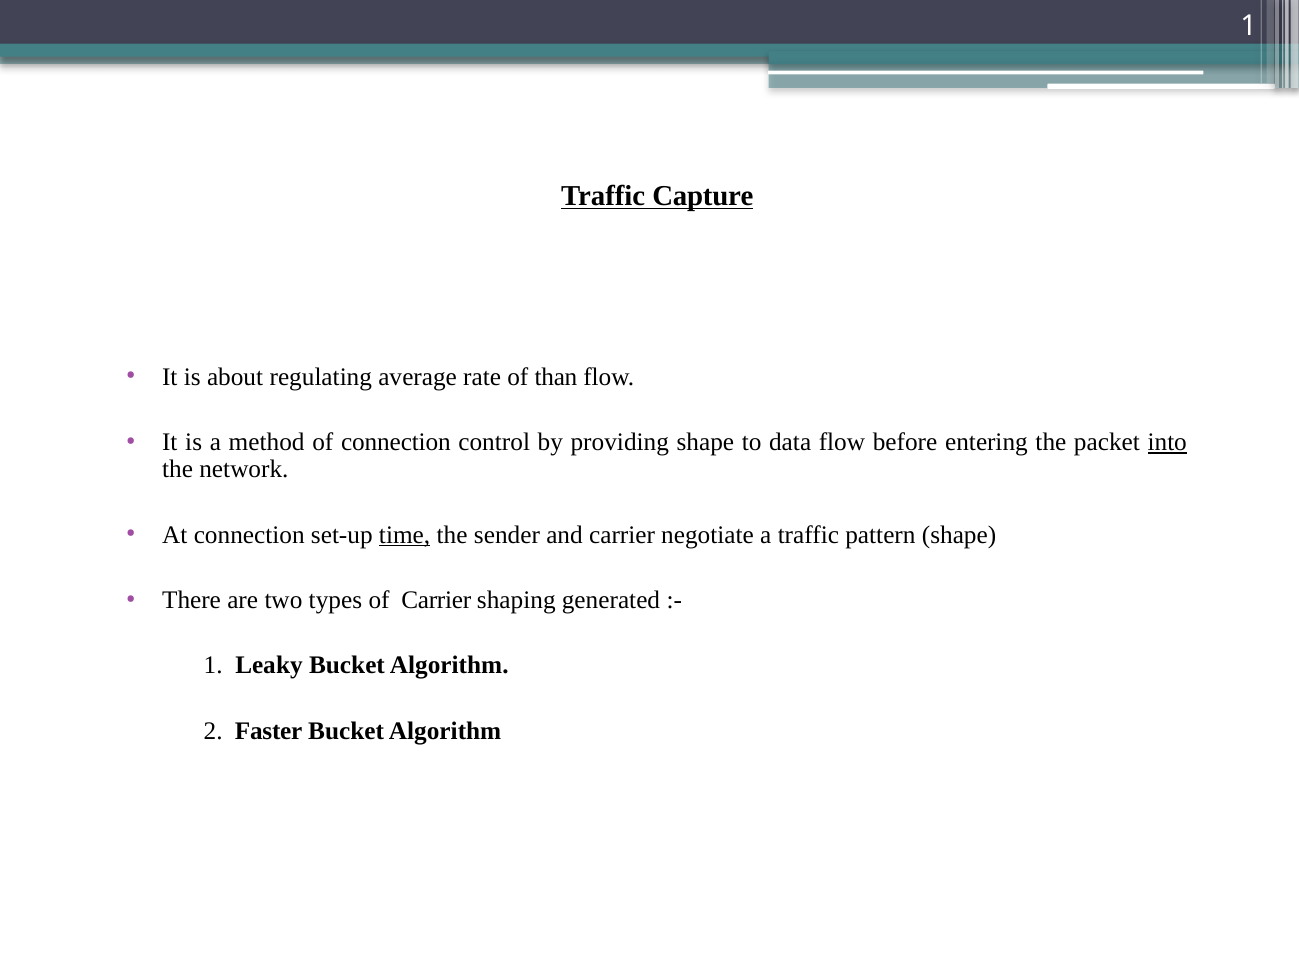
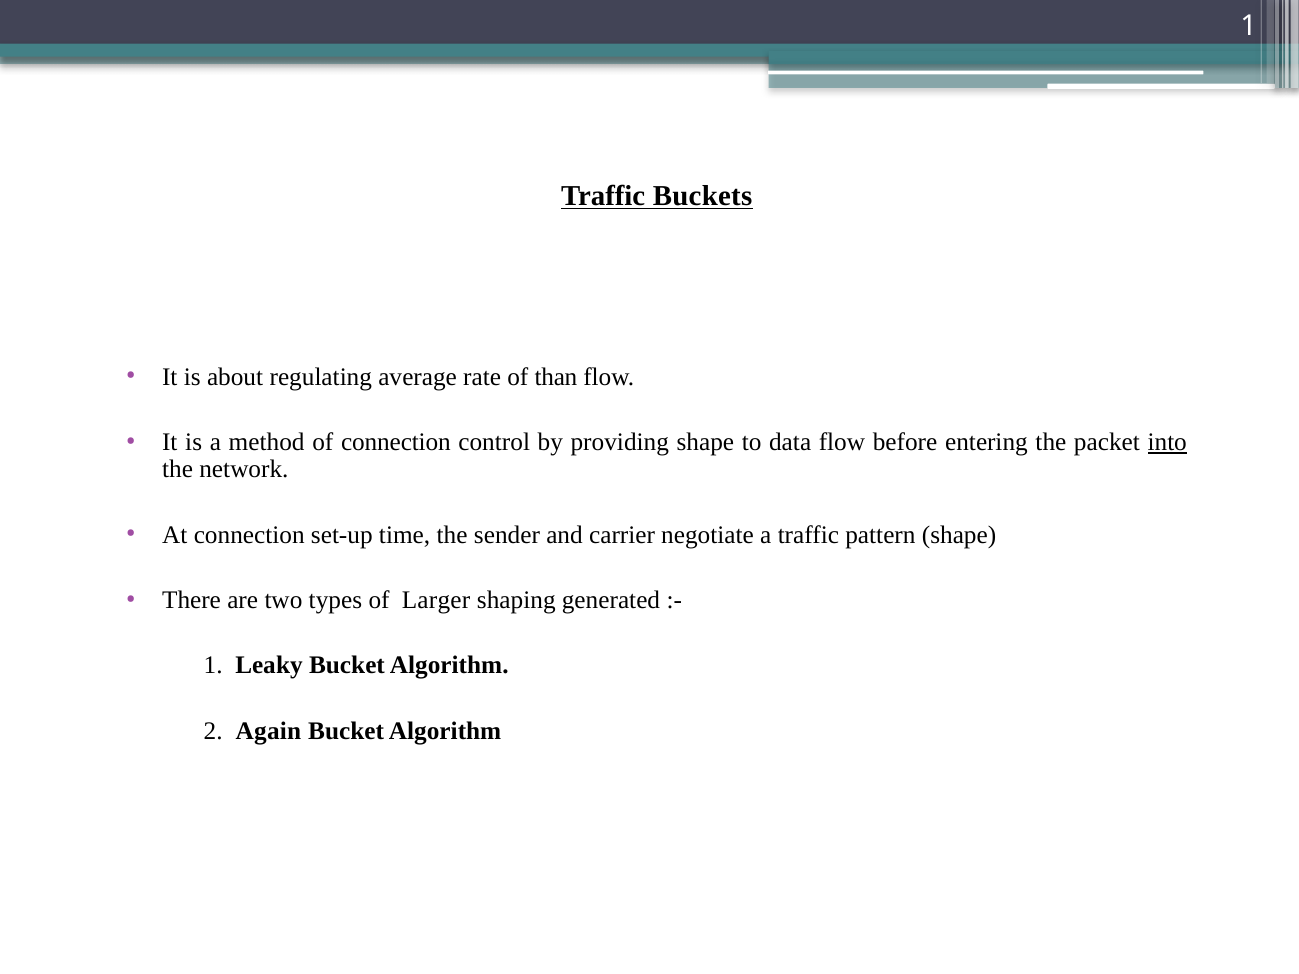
Capture: Capture -> Buckets (703, 196)
time underline: present -> none (405, 535)
of Carrier: Carrier -> Larger (436, 600)
Faster: Faster -> Again (268, 731)
